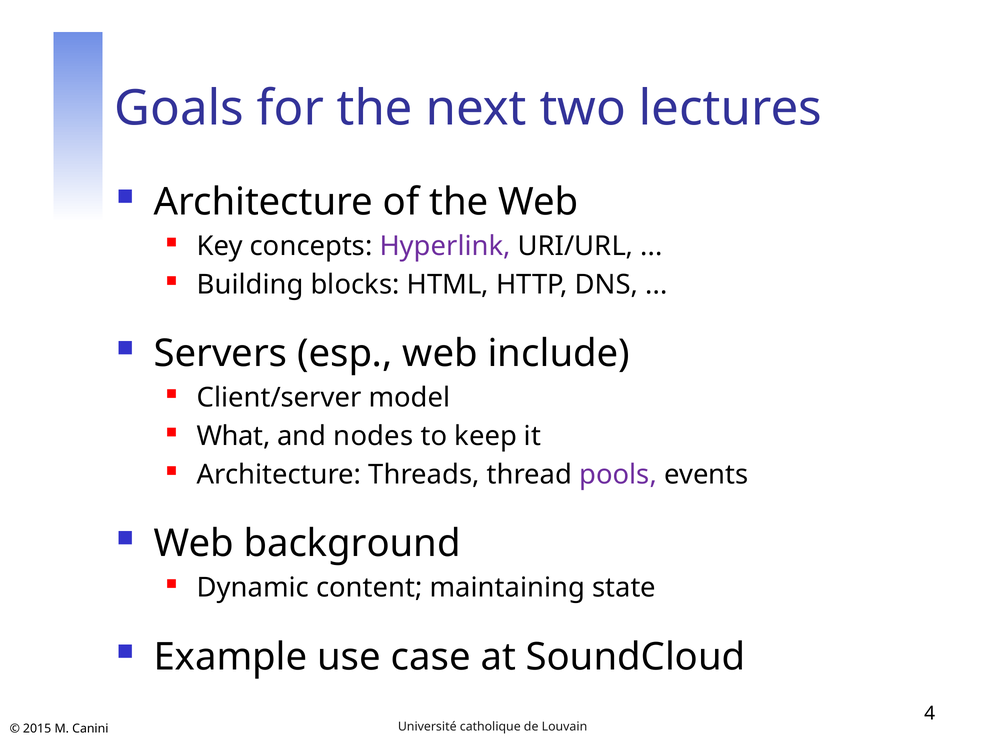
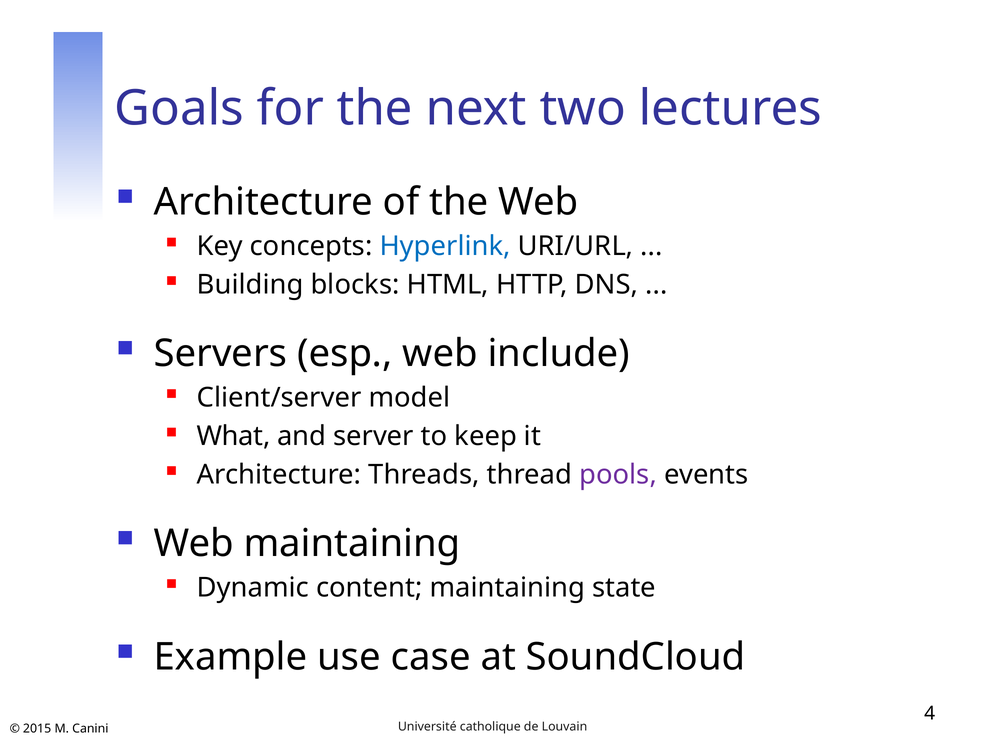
Hyperlink colour: purple -> blue (445, 246)
nodes: nodes -> server (373, 436)
Web background: background -> maintaining (352, 543)
